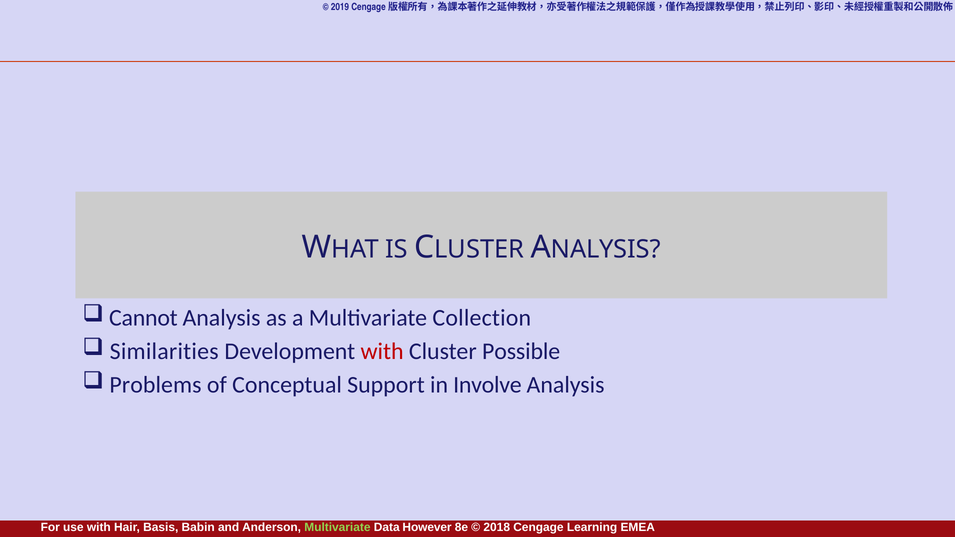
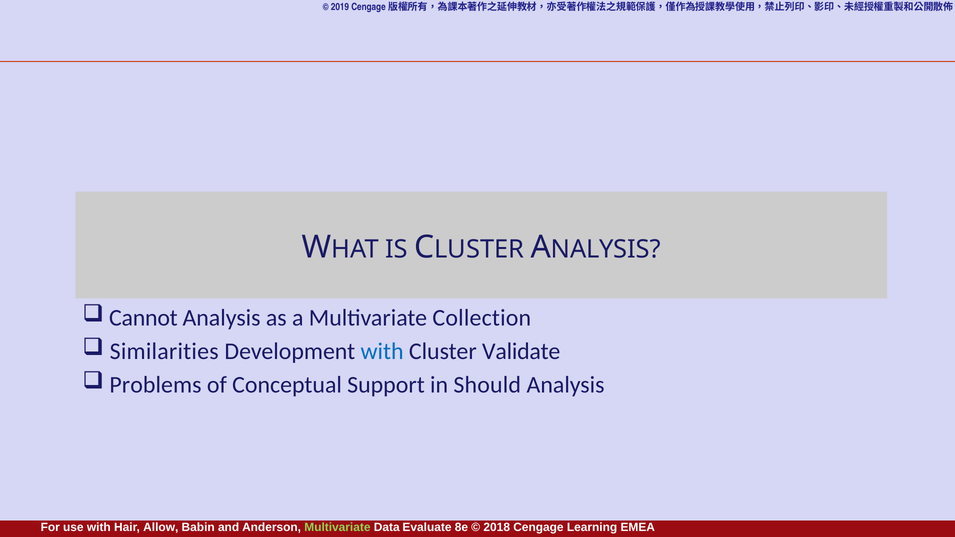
with colour: red -> blue (382, 351)
Possible: Possible -> Validate (521, 351)
Involve: Involve -> Should (487, 385)
Basis: Basis -> Allow (161, 528)
However: However -> Evaluate (427, 528)
